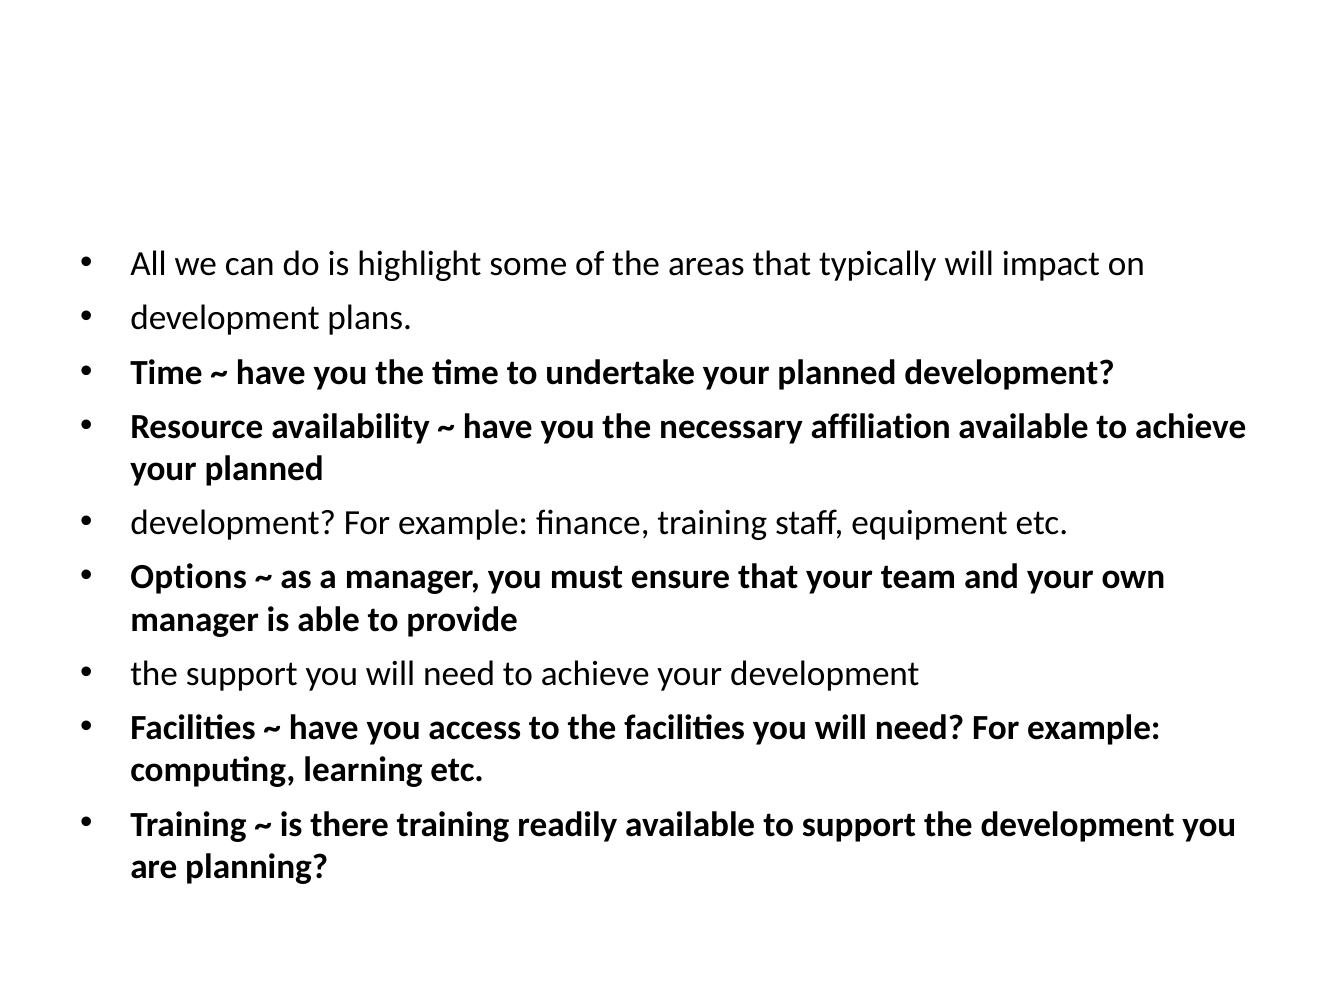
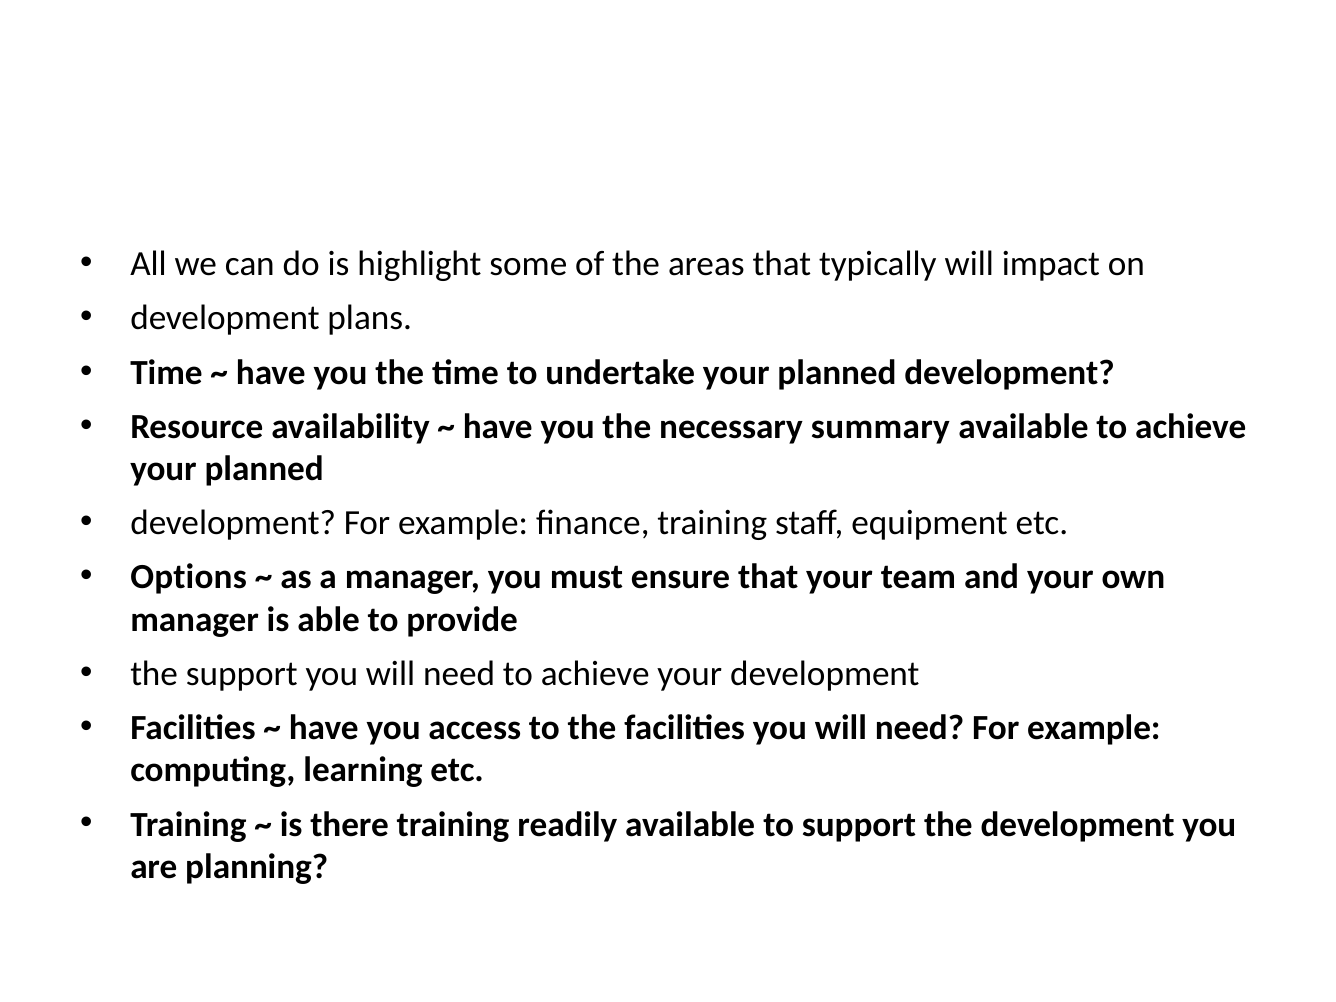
affiliation: affiliation -> summary (880, 427)
